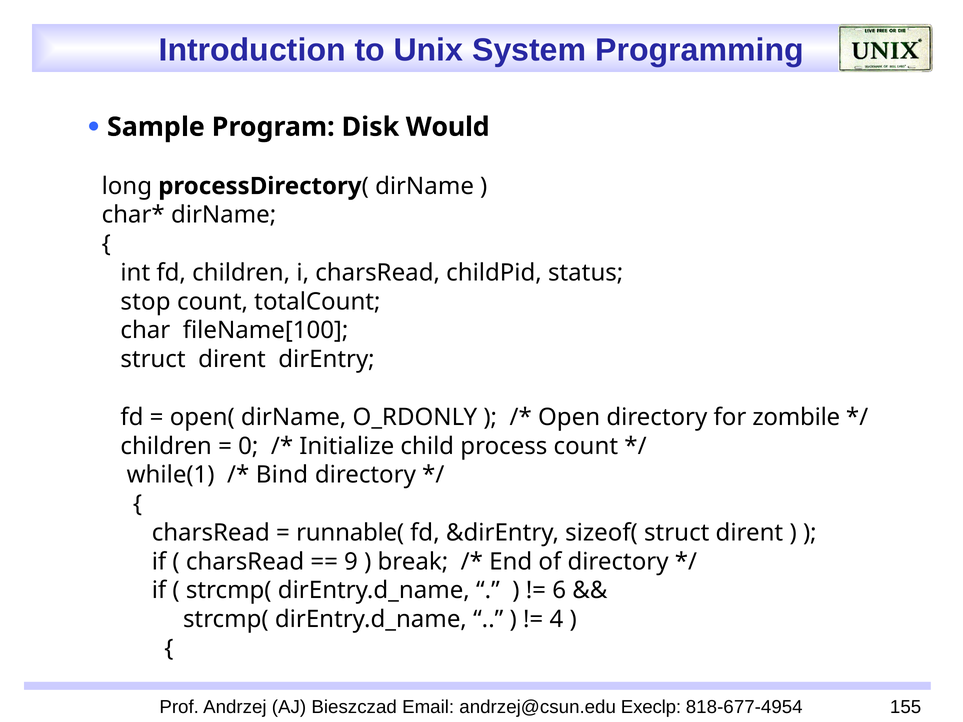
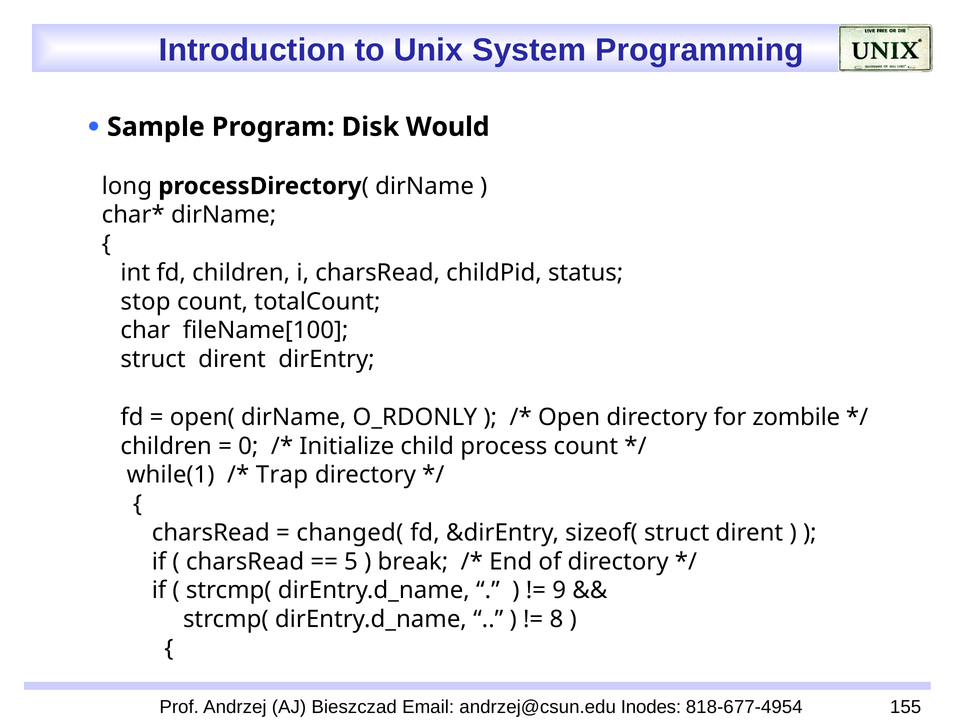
Bind: Bind -> Trap (282, 475)
runnable(: runnable( -> changed( (350, 533)
9: 9 -> 5 (351, 562)
6: 6 -> 9 (559, 591)
4: 4 -> 8 (556, 620)
Execlp: Execlp -> Inodes (651, 708)
